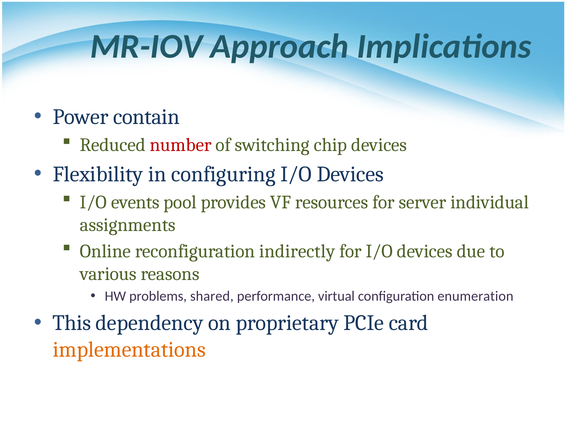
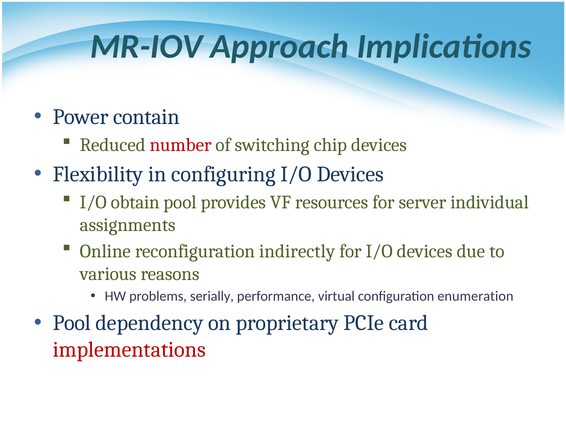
events: events -> obtain (135, 202)
shared: shared -> serially (212, 296)
This: This -> Pool (72, 323)
implementations colour: orange -> red (129, 349)
